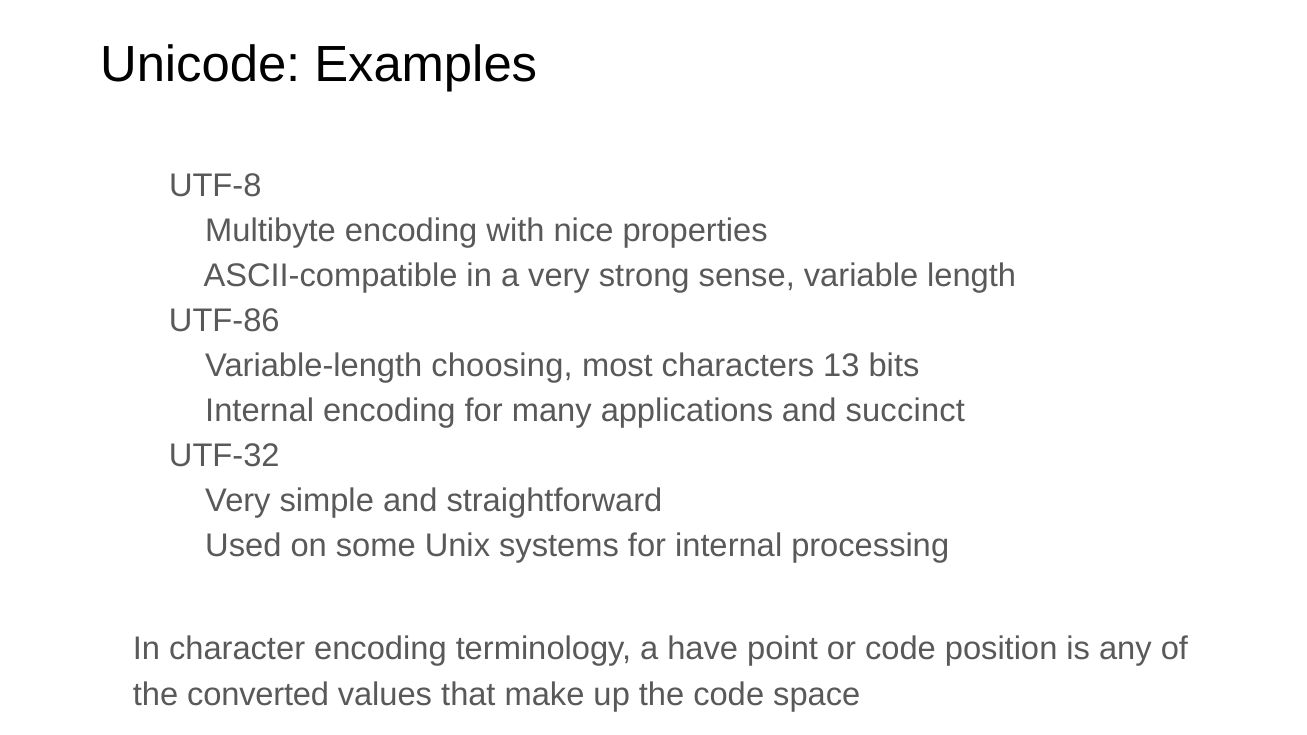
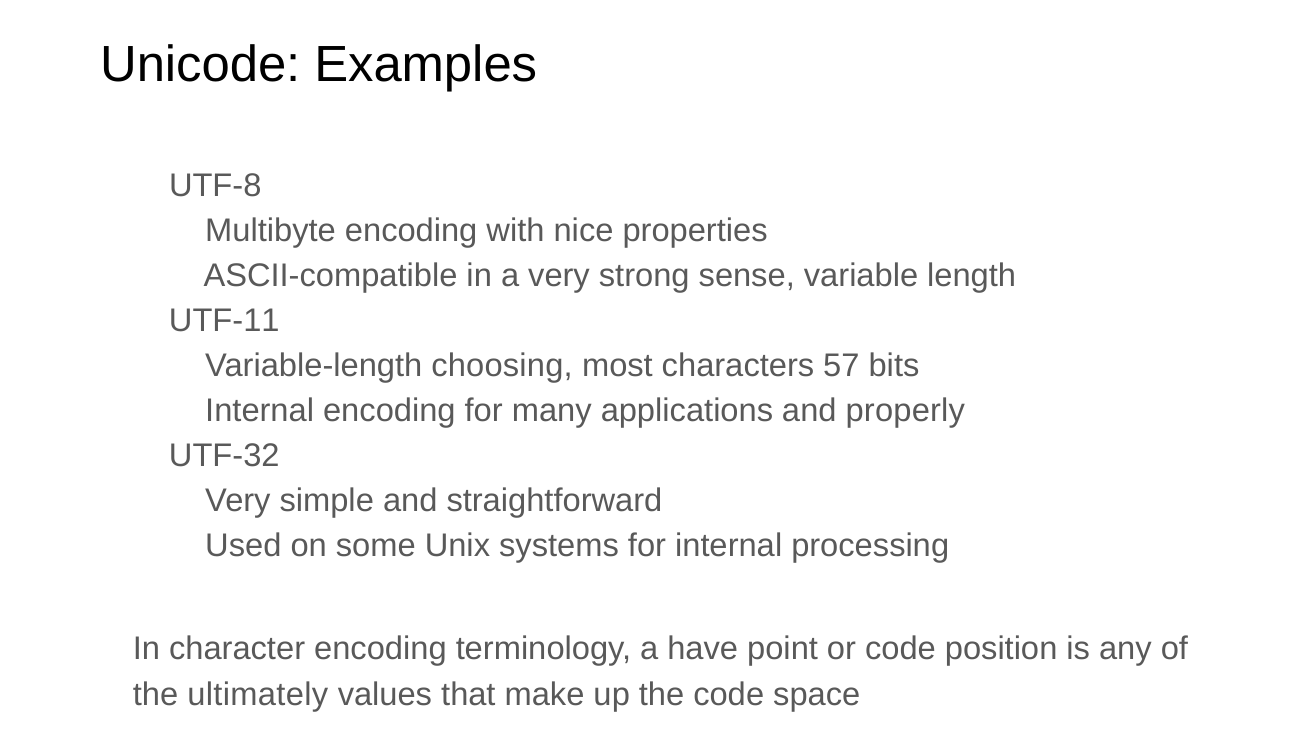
UTF-86: UTF-86 -> UTF-11 (224, 321)
13: 13 -> 57 (841, 366)
succinct: succinct -> properly (905, 411)
converted: converted -> ultimately (258, 694)
